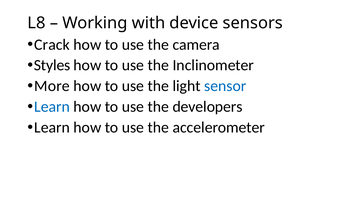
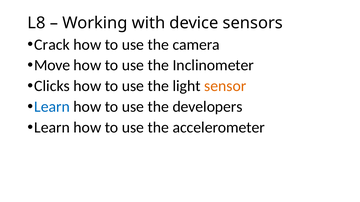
Styles: Styles -> Move (52, 65)
More: More -> Clicks (52, 86)
sensor colour: blue -> orange (225, 86)
